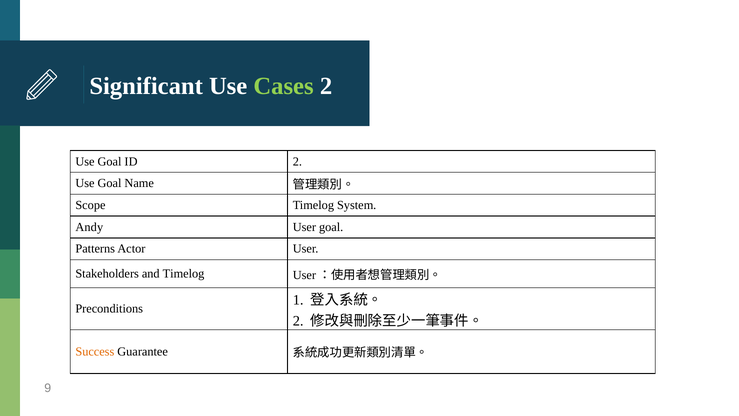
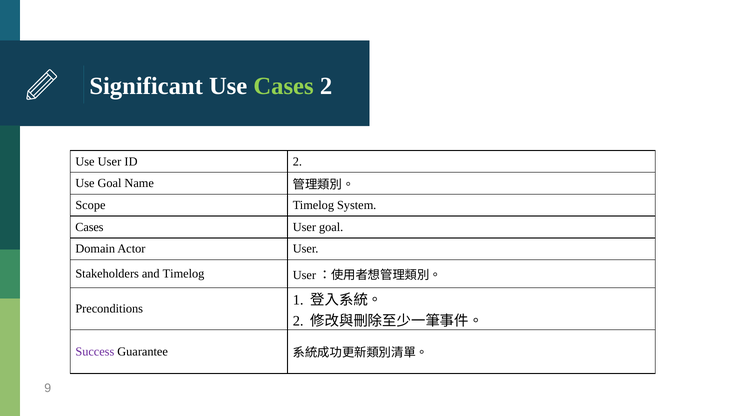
Goal: Goal -> User (109, 161)
Andy: Andy -> Cases (89, 227)
Patterns: Patterns -> Domain (95, 249)
Success colour: orange -> purple (95, 351)
